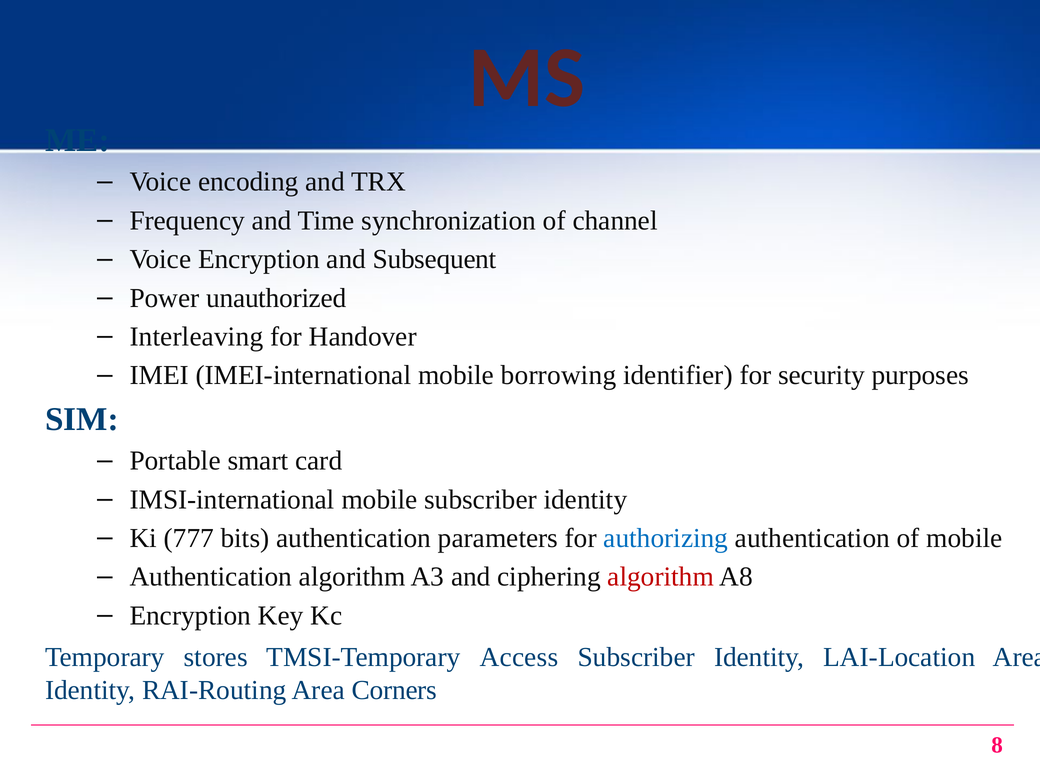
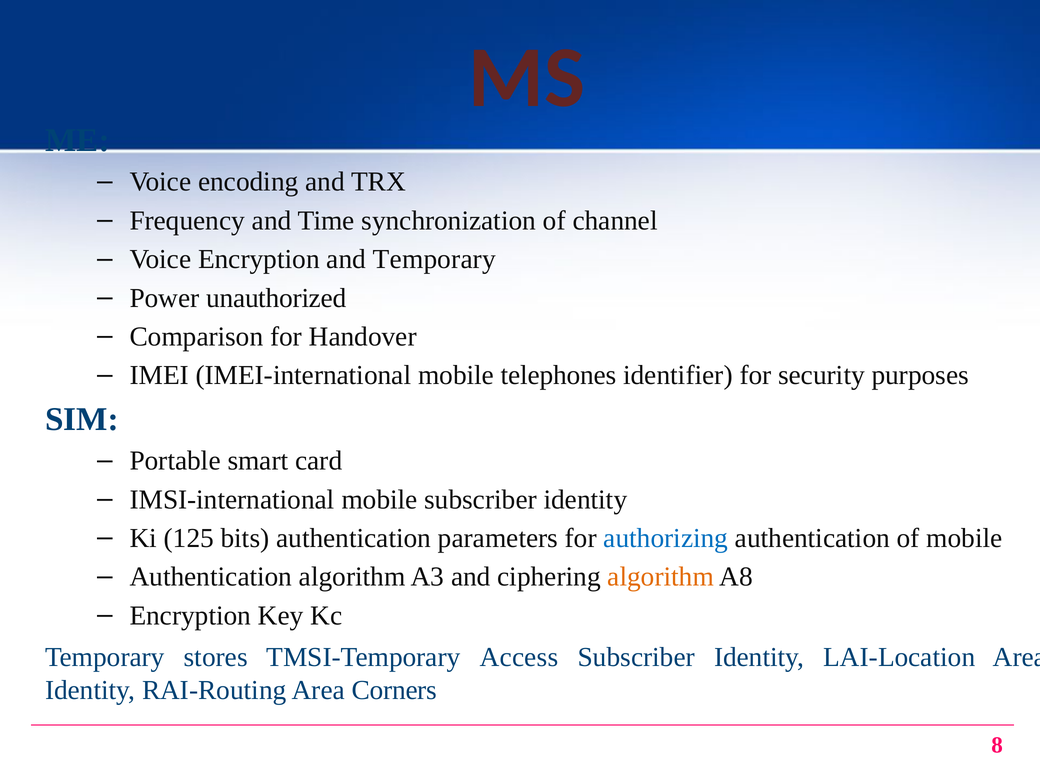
and Subsequent: Subsequent -> Temporary (434, 259)
Interleaving: Interleaving -> Comparison (196, 337)
borrowing: borrowing -> telephones (559, 375)
777: 777 -> 125 (189, 538)
algorithm colour: red -> orange (661, 577)
